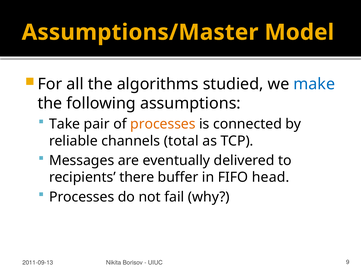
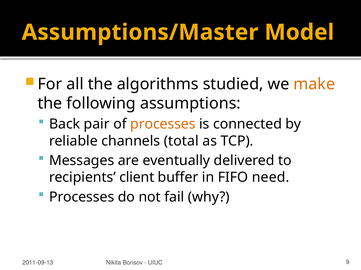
make colour: blue -> orange (314, 84)
Take: Take -> Back (65, 124)
there: there -> client (137, 178)
head: head -> need (271, 178)
